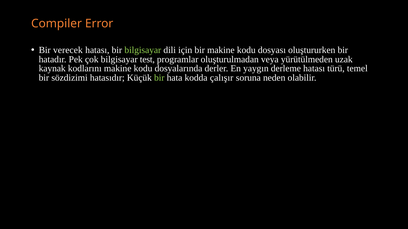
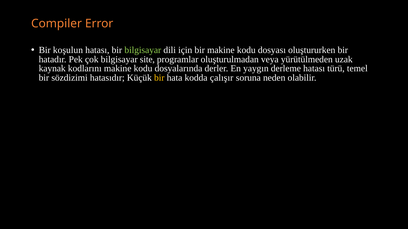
verecek: verecek -> koşulun (68, 50)
test: test -> site (147, 59)
bir colour: light green -> yellow (159, 78)
